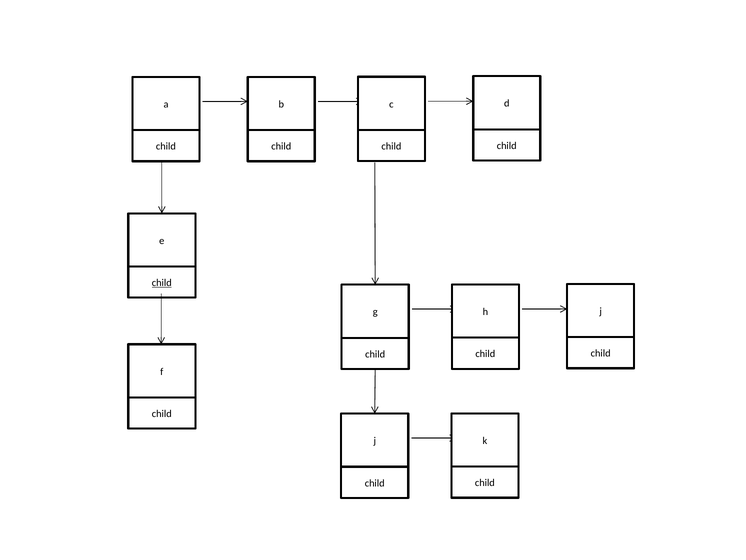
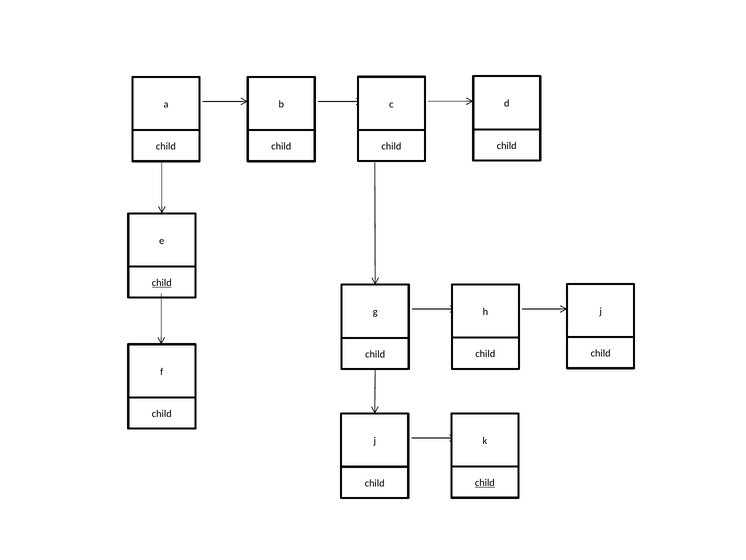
child underline: none -> present (485, 483)
